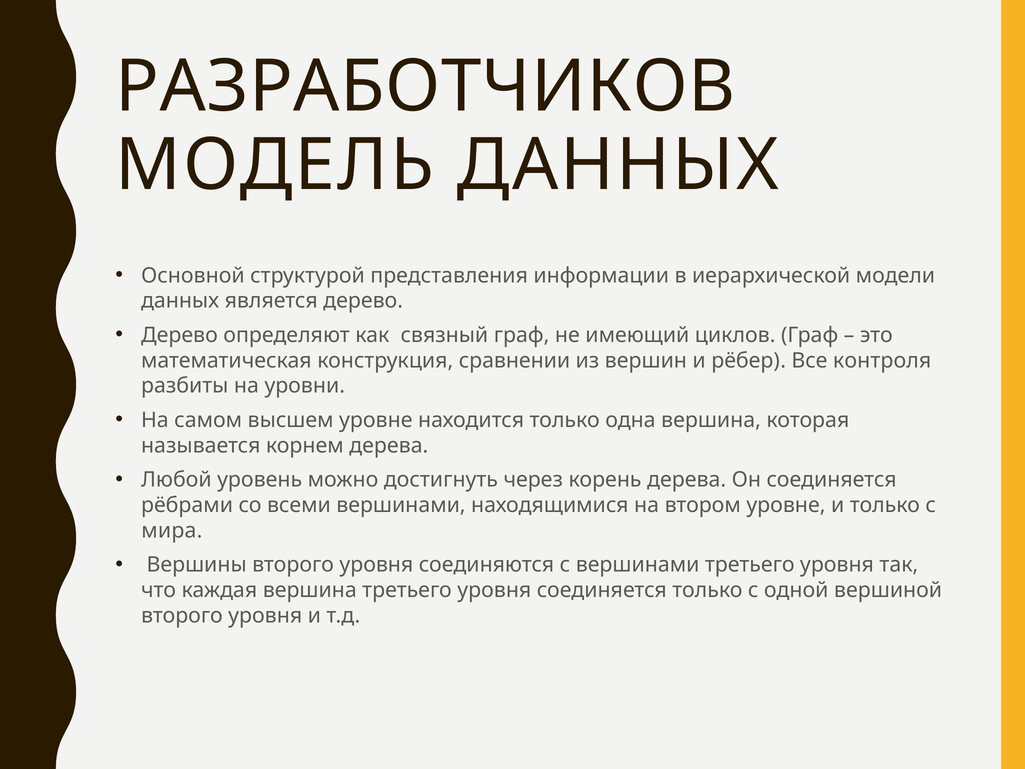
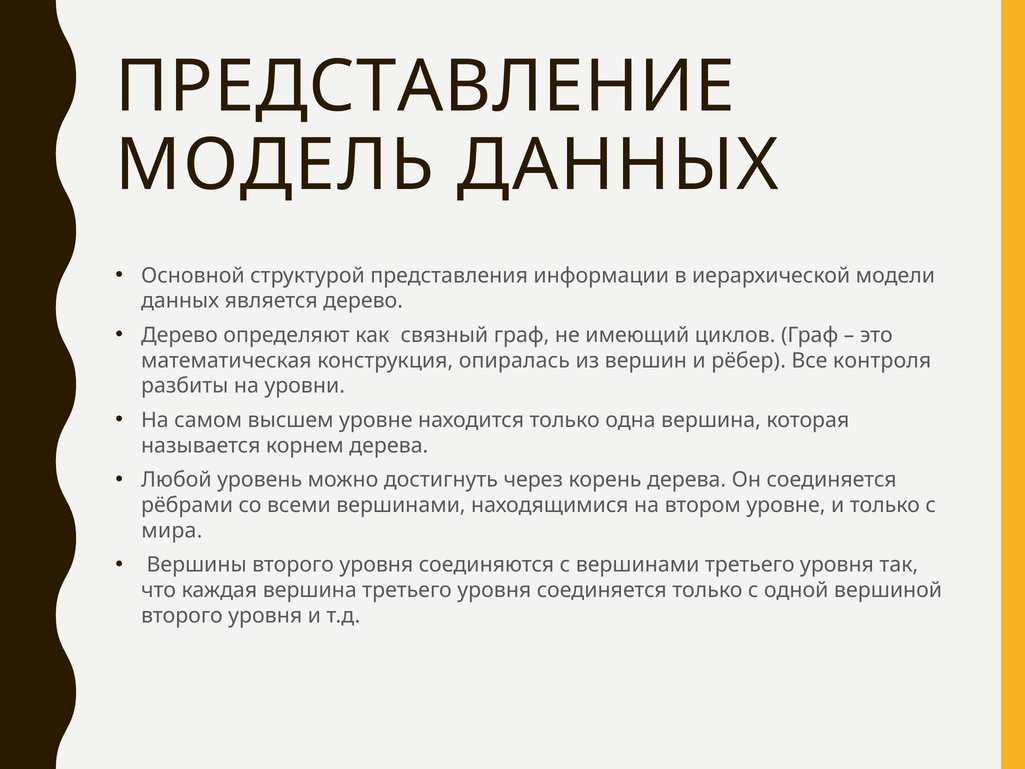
РАЗРАБОТЧИКОВ: РАЗРАБОТЧИКОВ -> ПРЕДСТАВЛЕНИЕ (425, 87)
сравнении: сравнении -> опиралась (514, 360)
